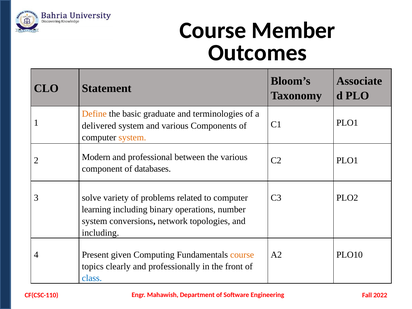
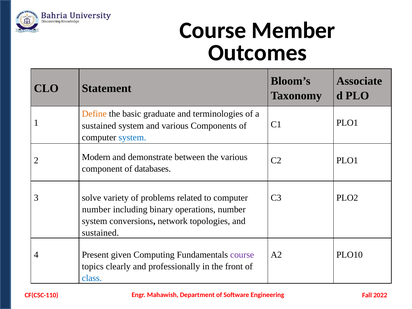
delivered: delivered -> sustained (99, 126)
system colour: orange -> blue (132, 137)
professional: professional -> demonstrate (150, 157)
learning: learning -> number (96, 210)
including: including -> sustained (100, 233)
course colour: orange -> purple (242, 255)
